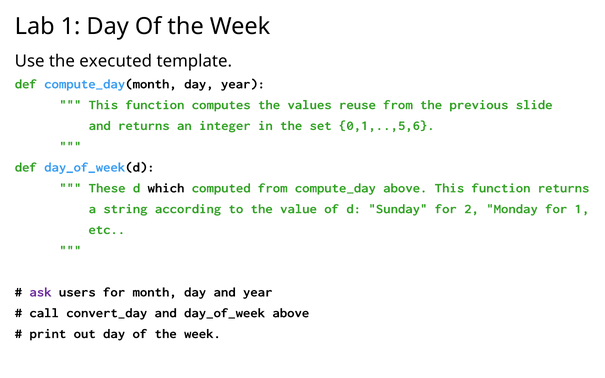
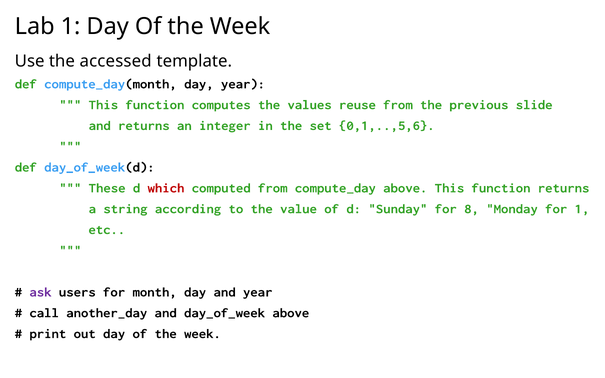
executed: executed -> accessed (116, 61)
which colour: black -> red (166, 188)
2: 2 -> 8 (472, 209)
convert_day: convert_day -> another_day (107, 313)
